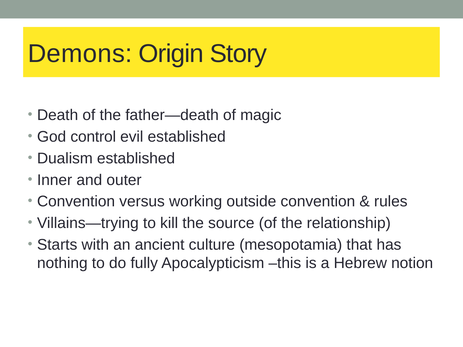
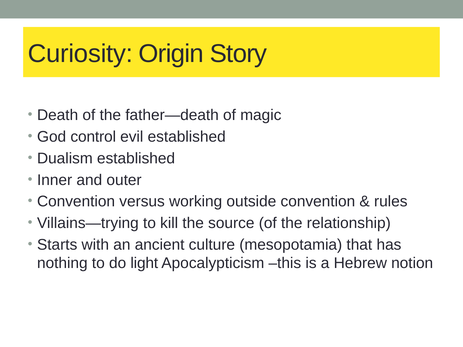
Demons: Demons -> Curiosity (80, 54)
fully: fully -> light (144, 263)
